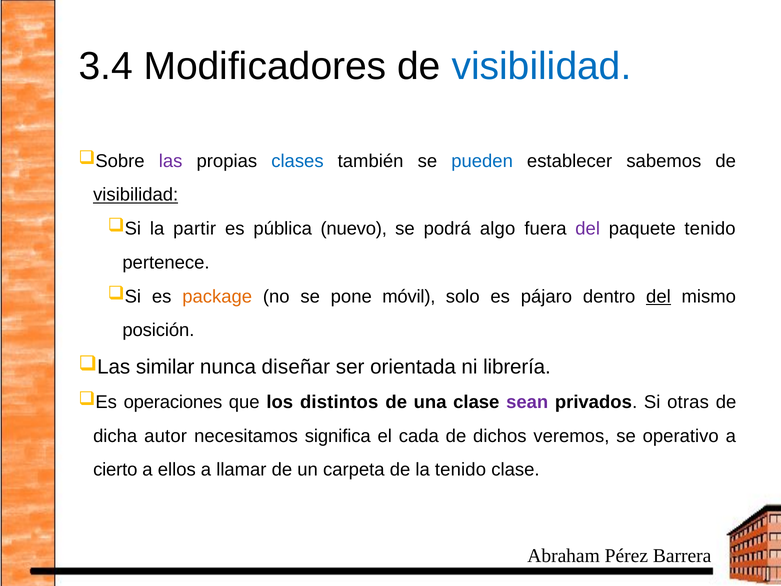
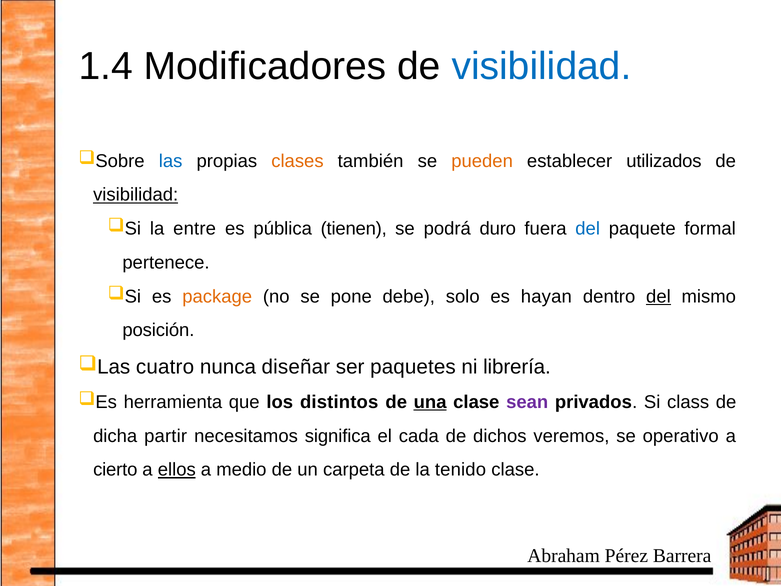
3.4: 3.4 -> 1.4 (106, 66)
las colour: purple -> blue (171, 161)
clases colour: blue -> orange (297, 161)
pueden colour: blue -> orange (482, 161)
sabemos: sabemos -> utilizados (664, 161)
partir: partir -> entre (195, 229)
nuevo: nuevo -> tienen (354, 229)
algo: algo -> duro (498, 229)
del colour: purple -> blue (588, 229)
paquete tenido: tenido -> formal (710, 229)
móvil: móvil -> debe (409, 296)
pájaro: pájaro -> hayan (546, 296)
similar: similar -> cuatro (165, 367)
orientada: orientada -> paquetes (413, 367)
operaciones: operaciones -> herramienta (173, 402)
una underline: none -> present (430, 402)
otras: otras -> class (688, 402)
autor: autor -> partir (166, 436)
ellos underline: none -> present (177, 470)
llamar: llamar -> medio (241, 470)
